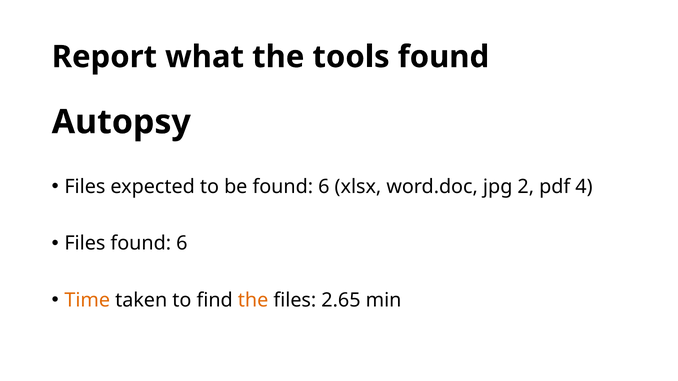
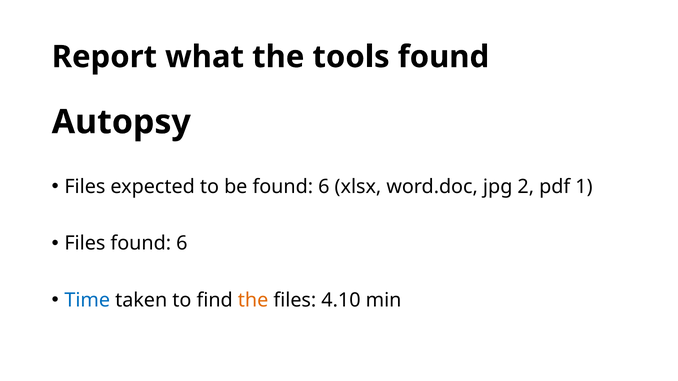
4: 4 -> 1 (584, 187)
Time colour: orange -> blue (87, 300)
2.65: 2.65 -> 4.10 (341, 300)
